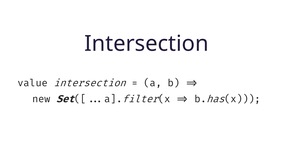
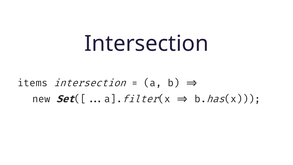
value: value -> items (33, 83)
